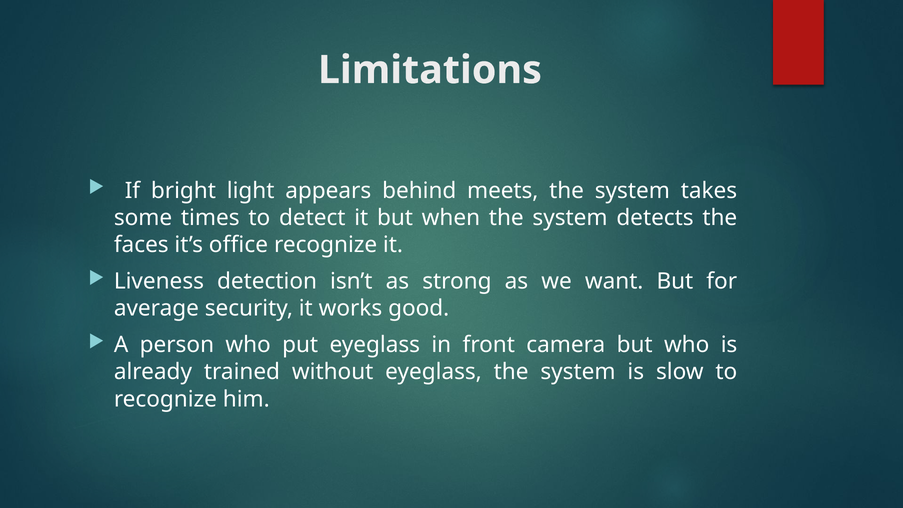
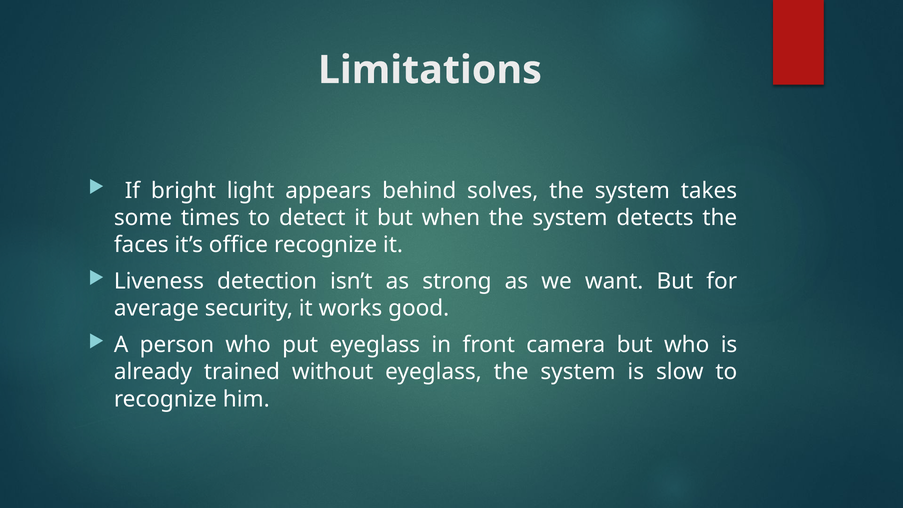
meets: meets -> solves (503, 191)
